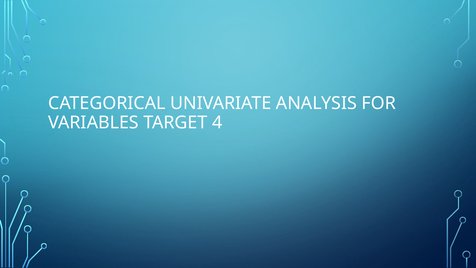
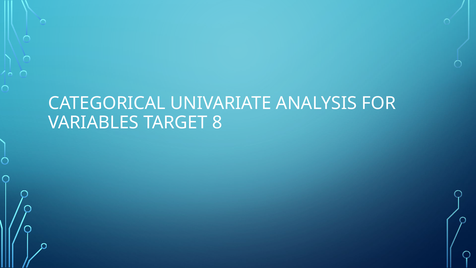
4: 4 -> 8 (217, 122)
